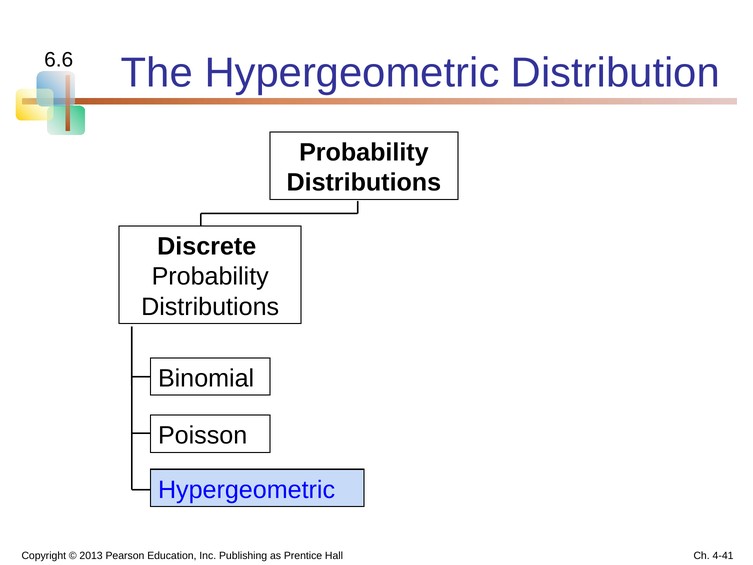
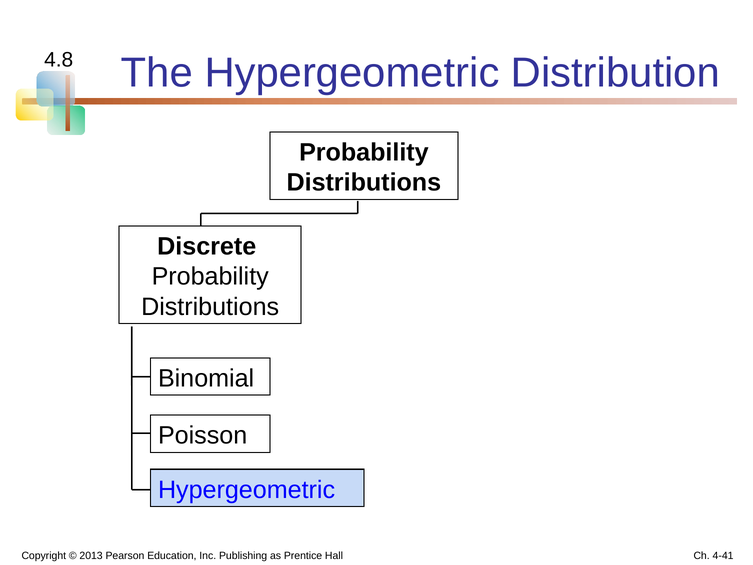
6.6: 6.6 -> 4.8 (59, 60)
